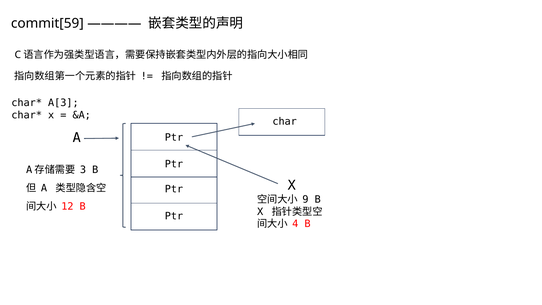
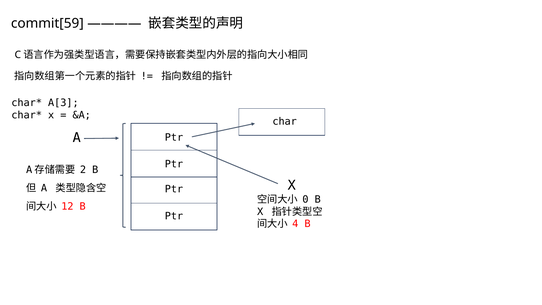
3: 3 -> 2 (83, 170)
9: 9 -> 0 (305, 199)
